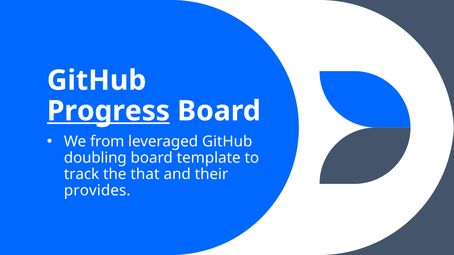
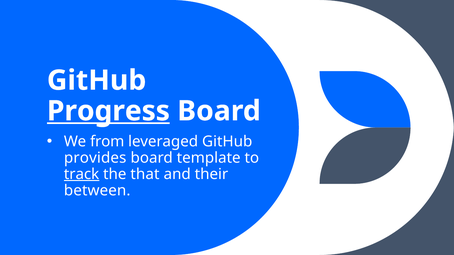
doubling: doubling -> provides (95, 158)
track underline: none -> present (82, 174)
provides: provides -> between (97, 191)
